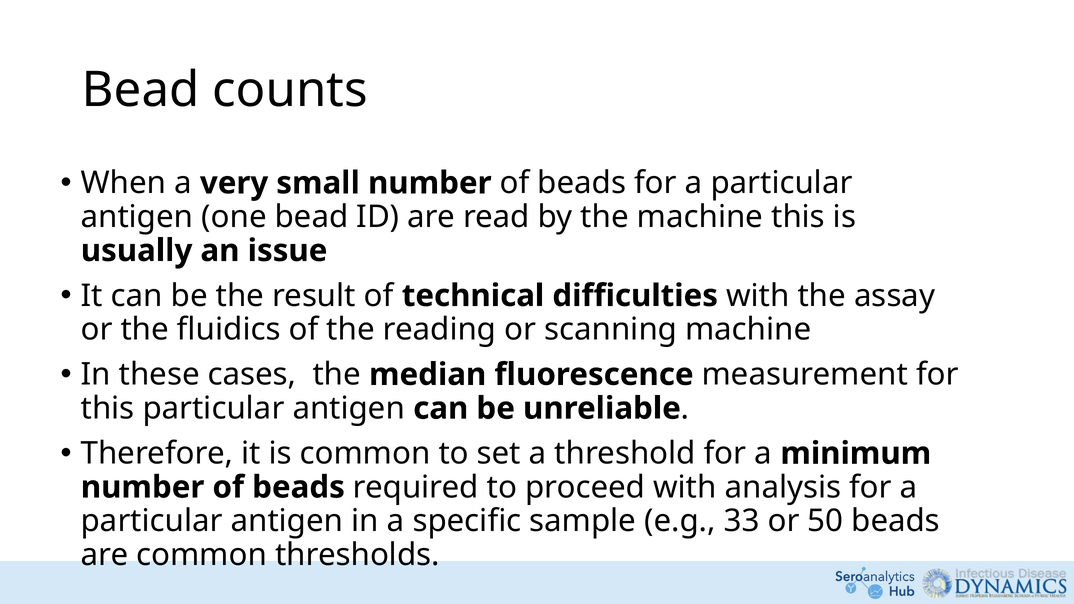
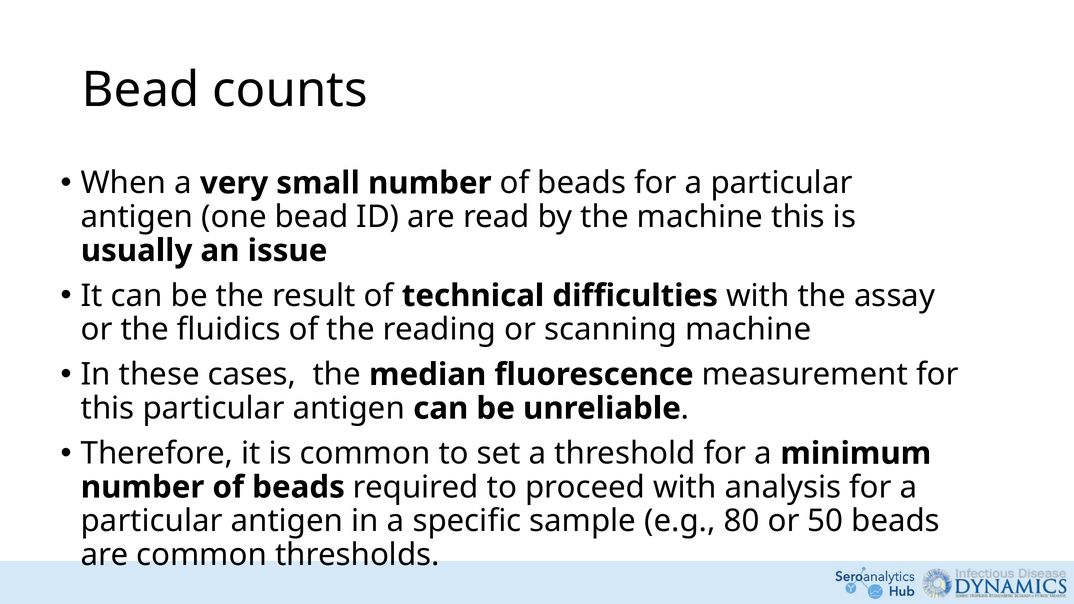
33: 33 -> 80 (742, 521)
